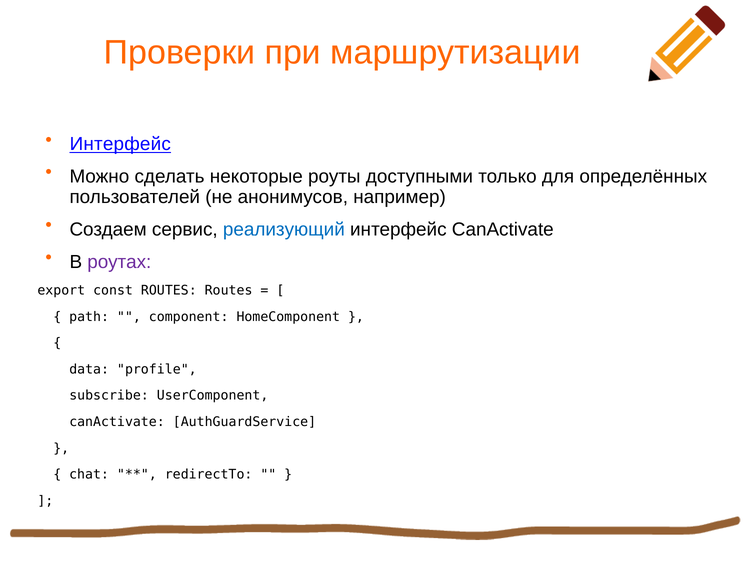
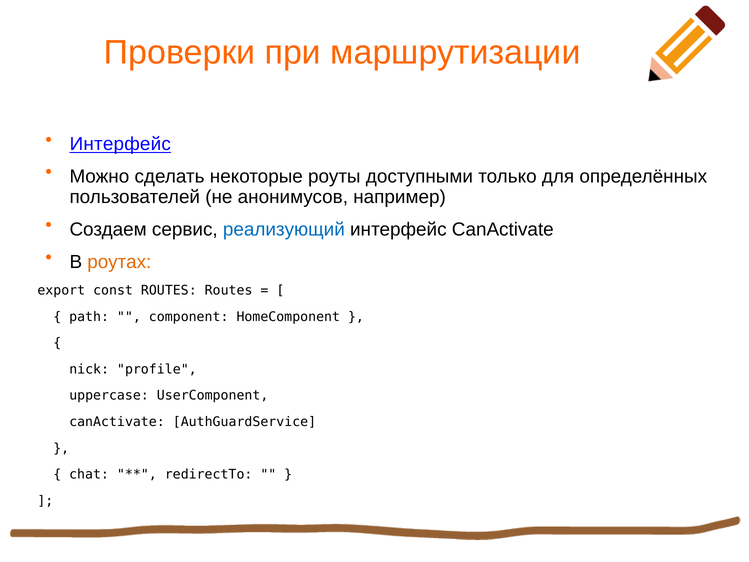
роутах colour: purple -> orange (119, 262)
data: data -> nick (89, 369)
subscribe: subscribe -> uppercase (109, 395)
